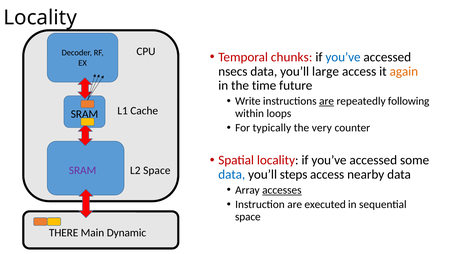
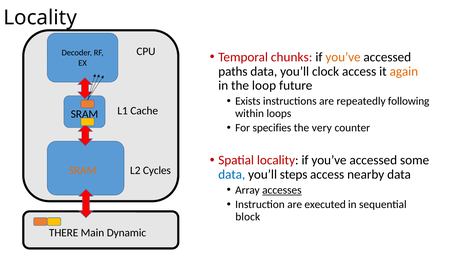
you’ve colour: blue -> orange (343, 57)
nsecs: nsecs -> paths (233, 71)
large: large -> clock (326, 71)
time: time -> loop (264, 85)
Write: Write -> Exists (248, 101)
are underline: present -> none (327, 101)
typically: typically -> specifies (272, 128)
SRAM colour: purple -> orange (83, 170)
L2 Space: Space -> Cycles (157, 170)
space: space -> block (248, 216)
